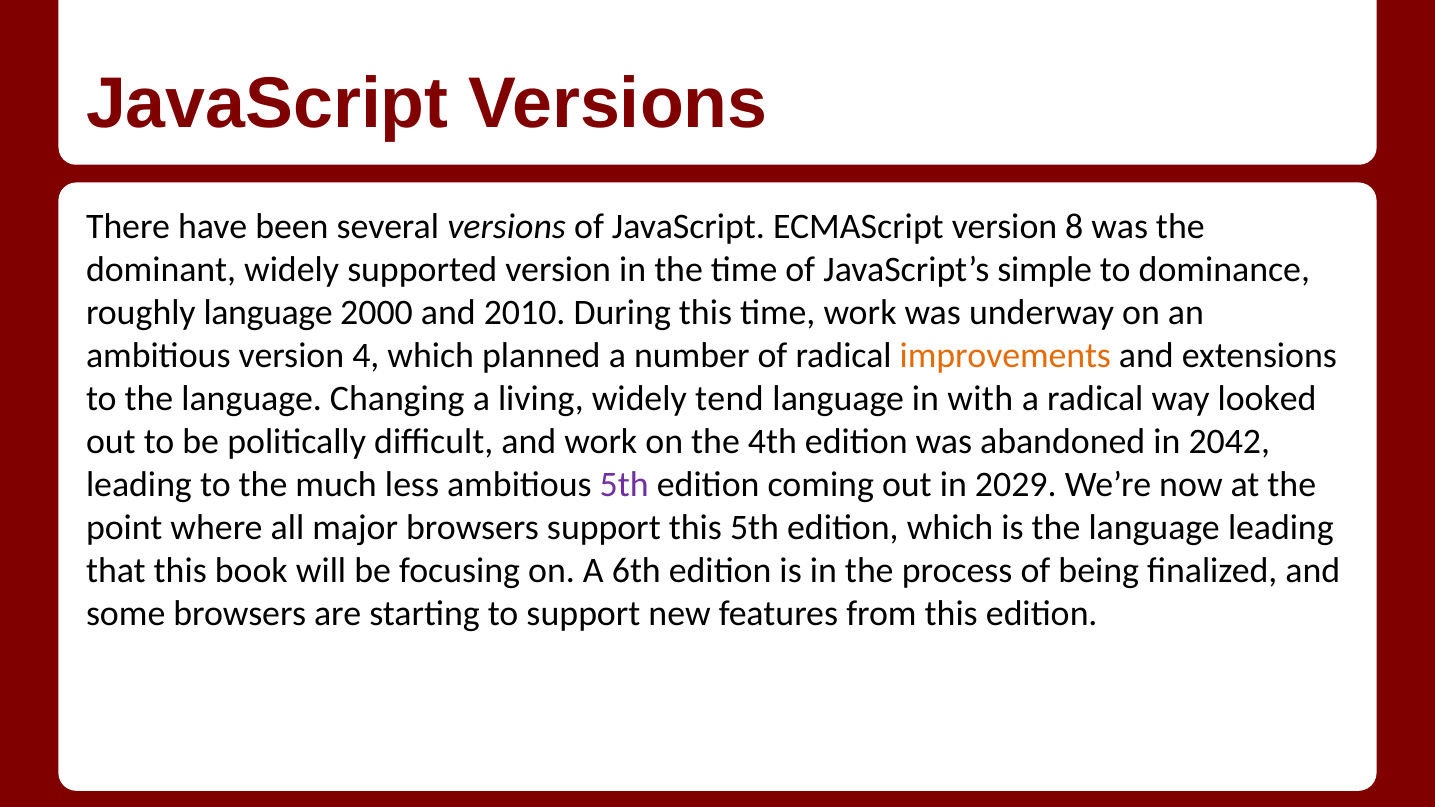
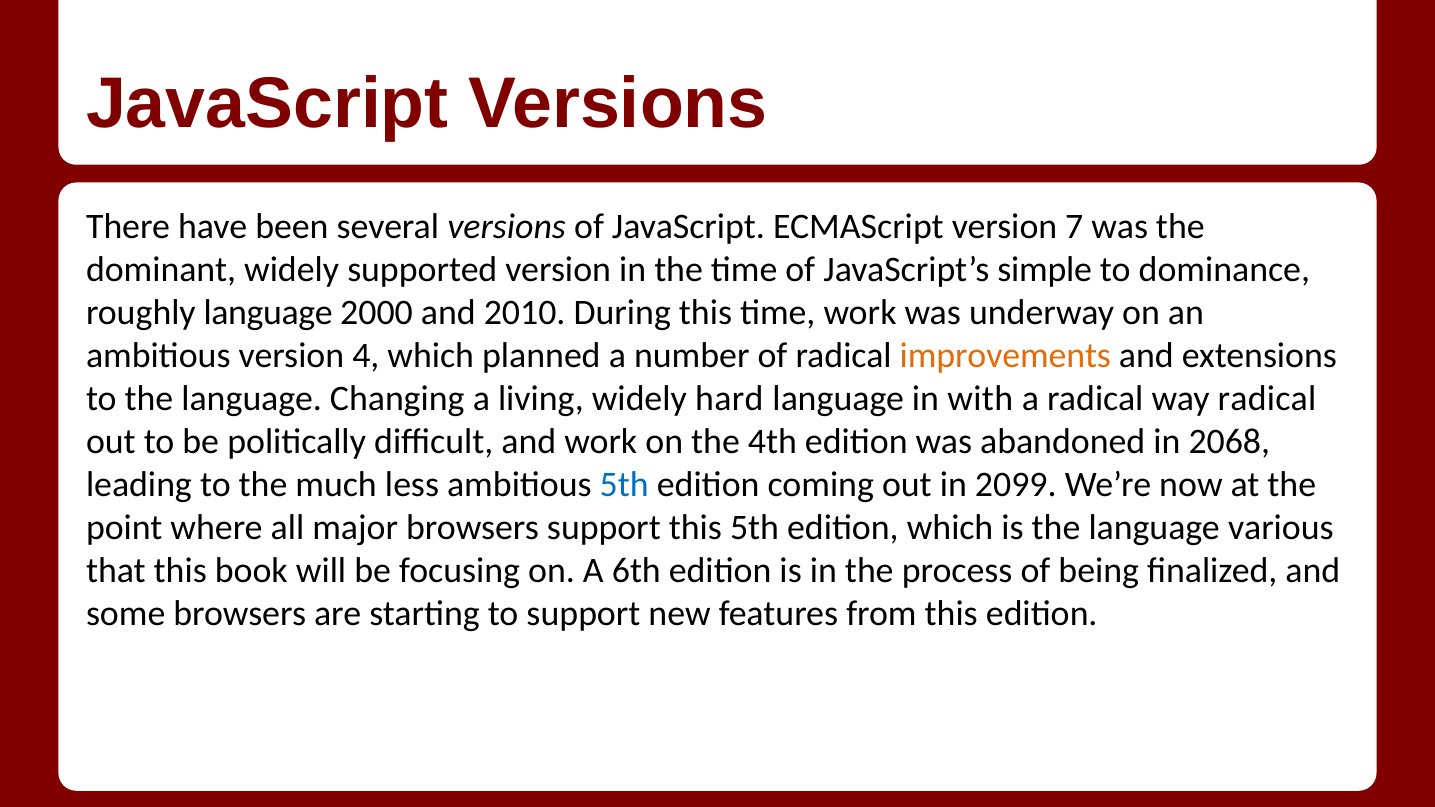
8: 8 -> 7 (1074, 227)
tend: tend -> hard (729, 399)
way looked: looked -> radical (1267, 399)
2042: 2042 -> 2068 (1229, 442)
5th colour: purple -> blue (624, 485)
2029: 2029 -> 2099 (1016, 485)
language leading: leading -> various (1281, 528)
